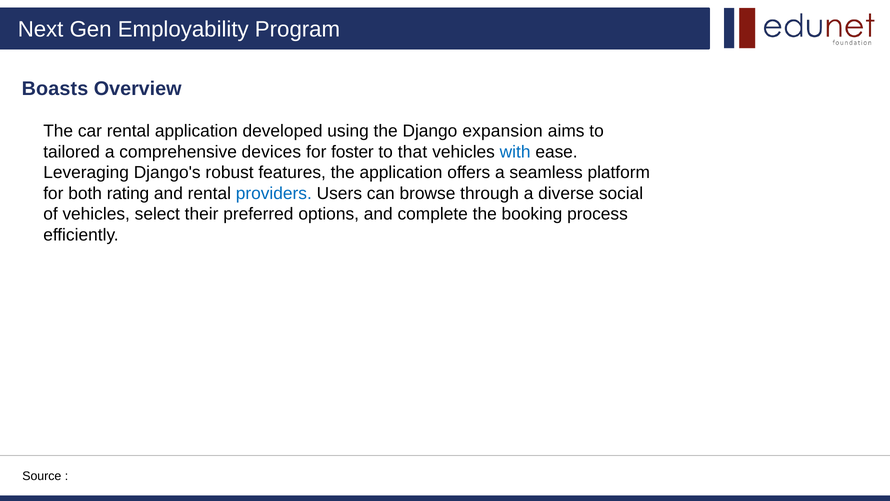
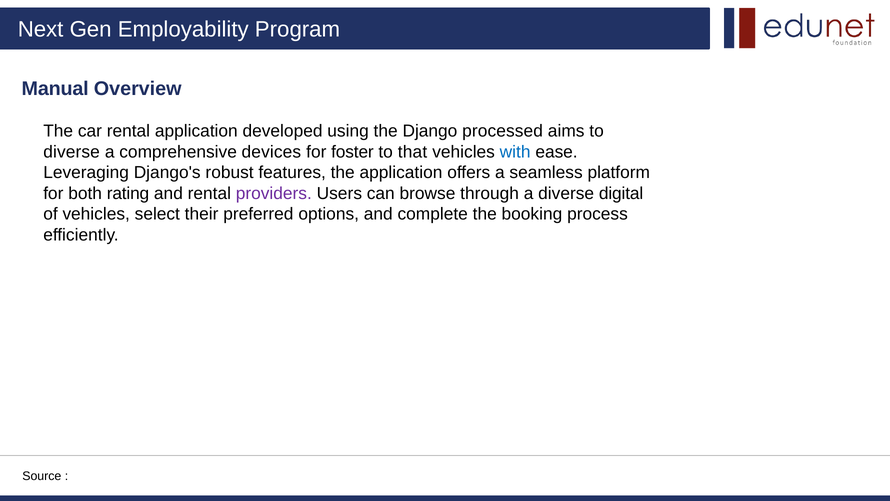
Boasts: Boasts -> Manual (55, 89)
expansion: expansion -> processed (503, 131)
tailored: tailored -> diverse (72, 152)
providers colour: blue -> purple (274, 193)
social: social -> digital (621, 193)
